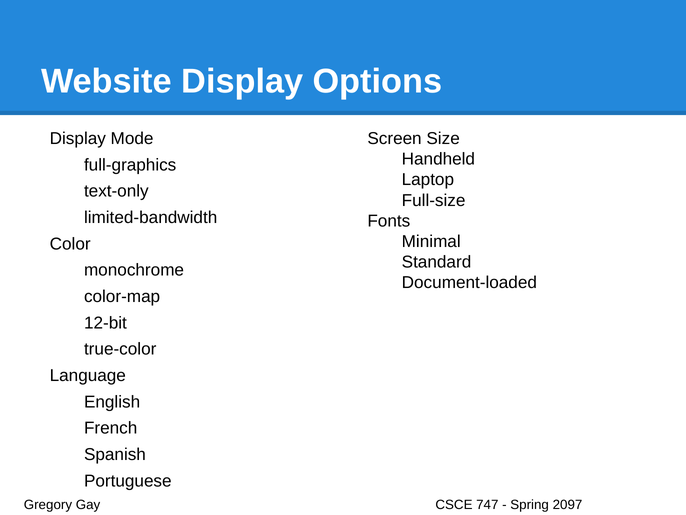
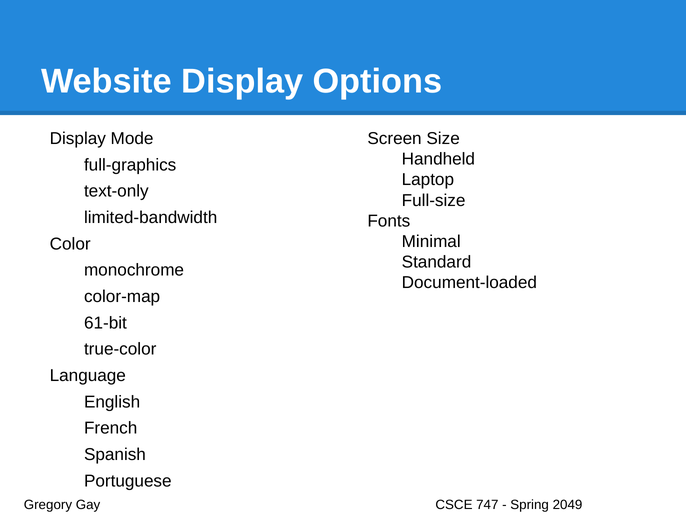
12-bit: 12-bit -> 61-bit (105, 323)
2097: 2097 -> 2049 (568, 504)
